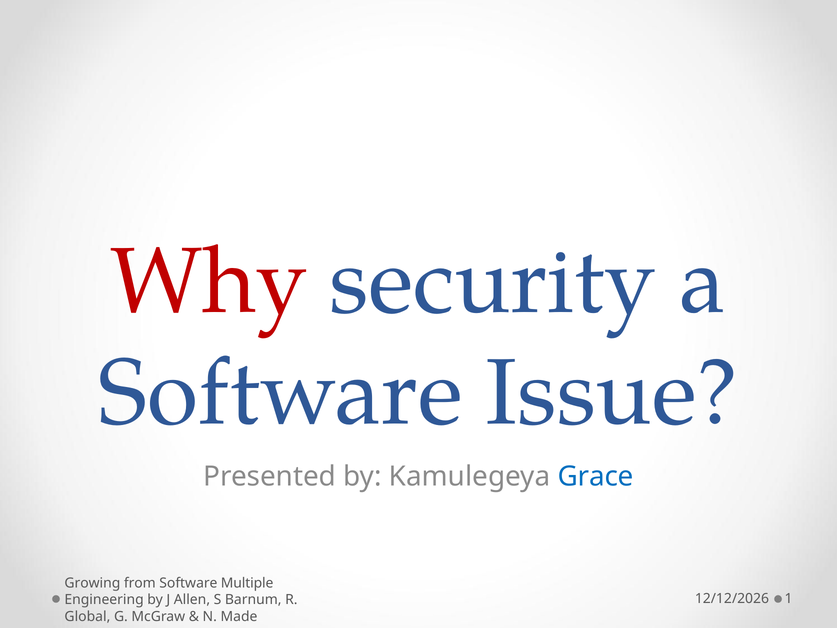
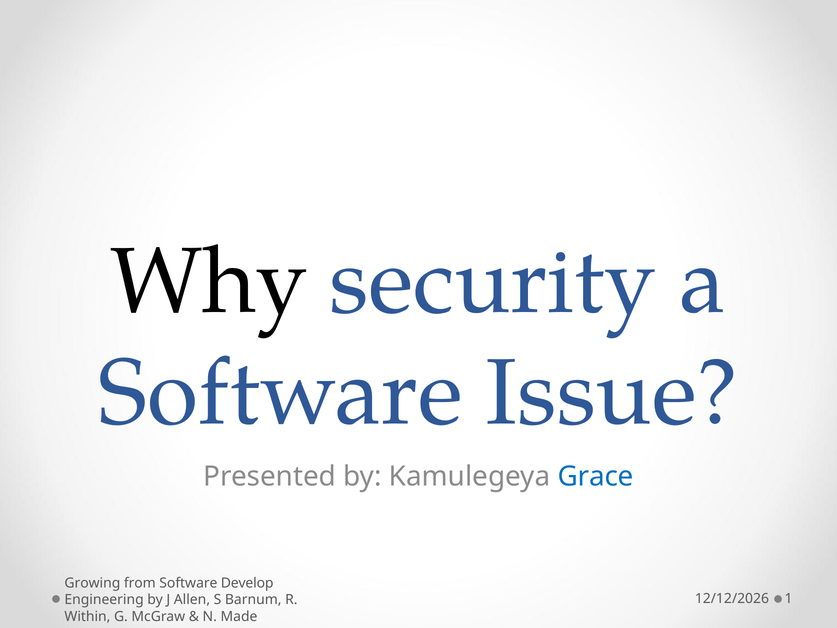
Why colour: red -> black (209, 281)
Multiple: Multiple -> Develop (247, 583)
Global: Global -> Within (87, 616)
